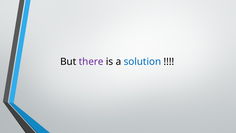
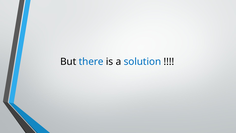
there colour: purple -> blue (91, 62)
